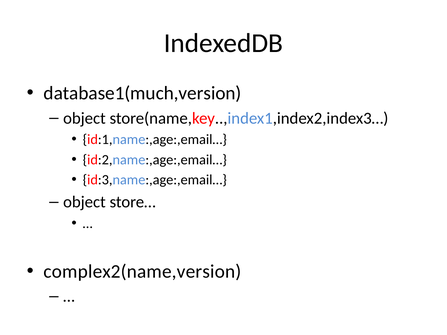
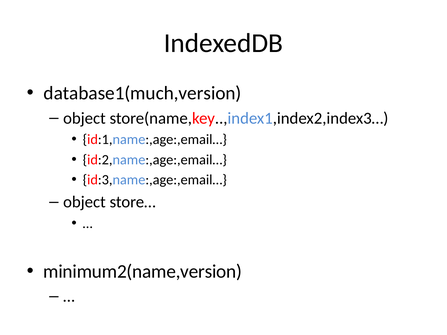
complex2(name,version: complex2(name,version -> minimum2(name,version (143, 272)
